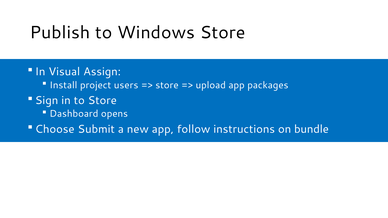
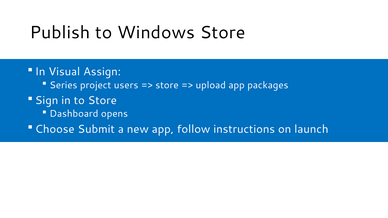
Install: Install -> Series (63, 85)
bundle: bundle -> launch (311, 129)
